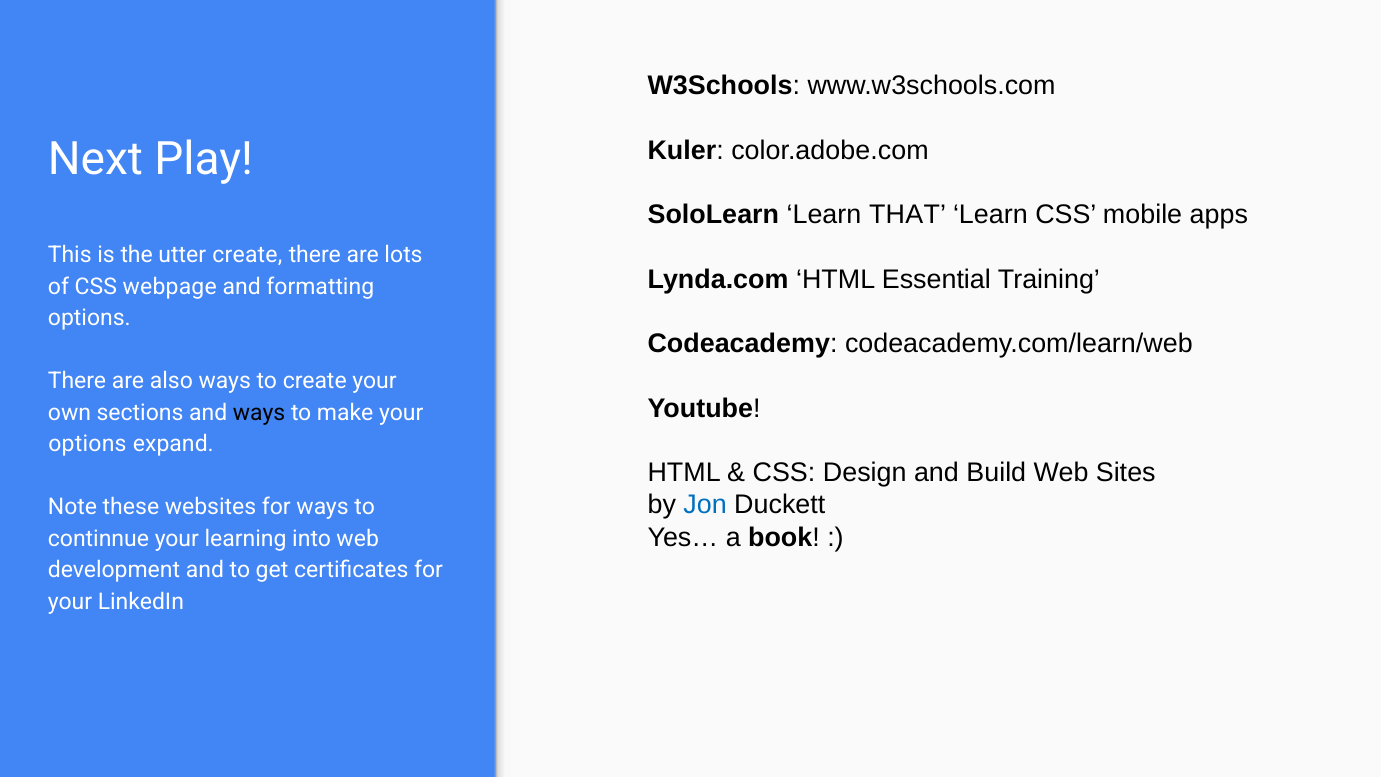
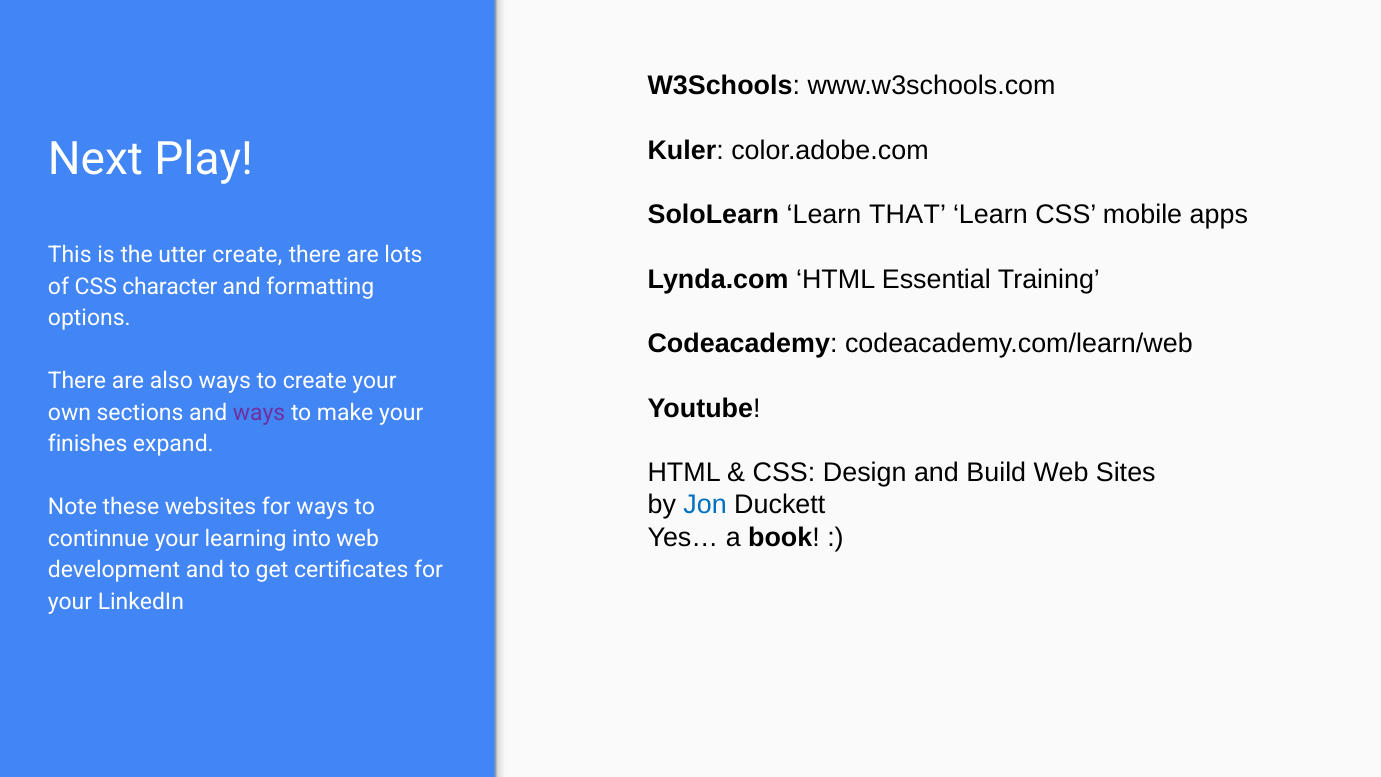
webpage: webpage -> character (170, 286)
ways colour: black -> purple (259, 412)
options: options -> finishes (88, 444)
